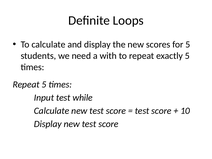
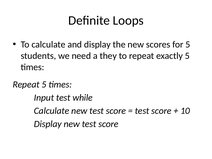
with: with -> they (108, 56)
